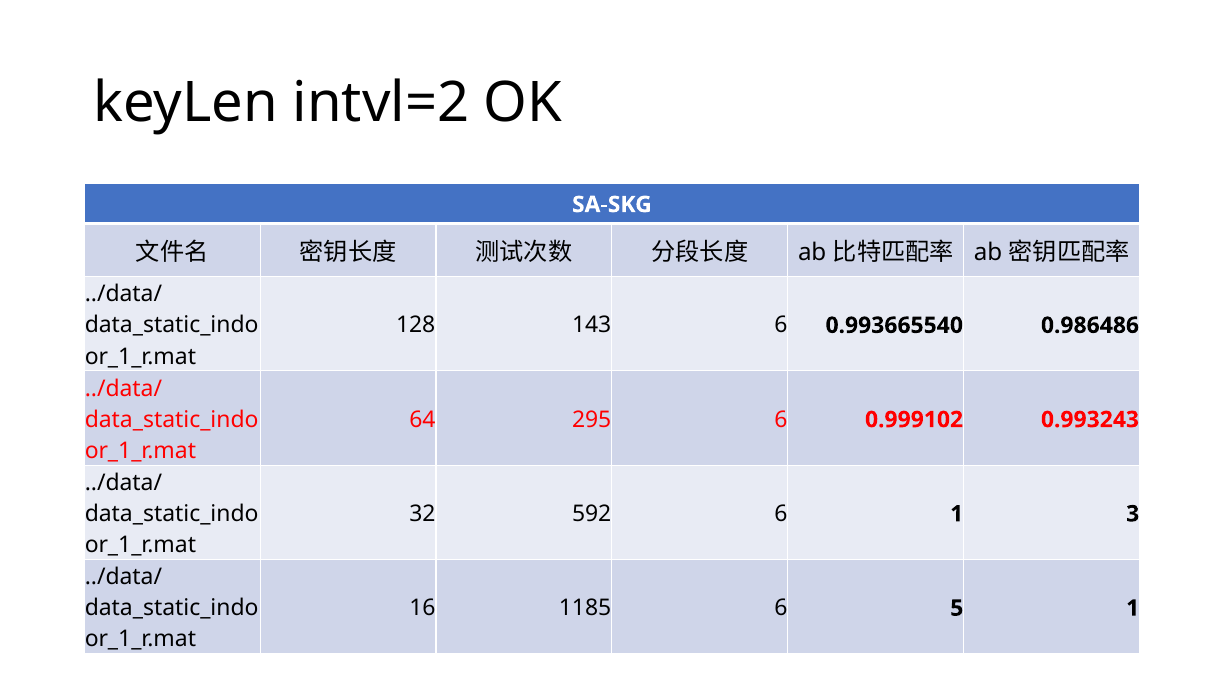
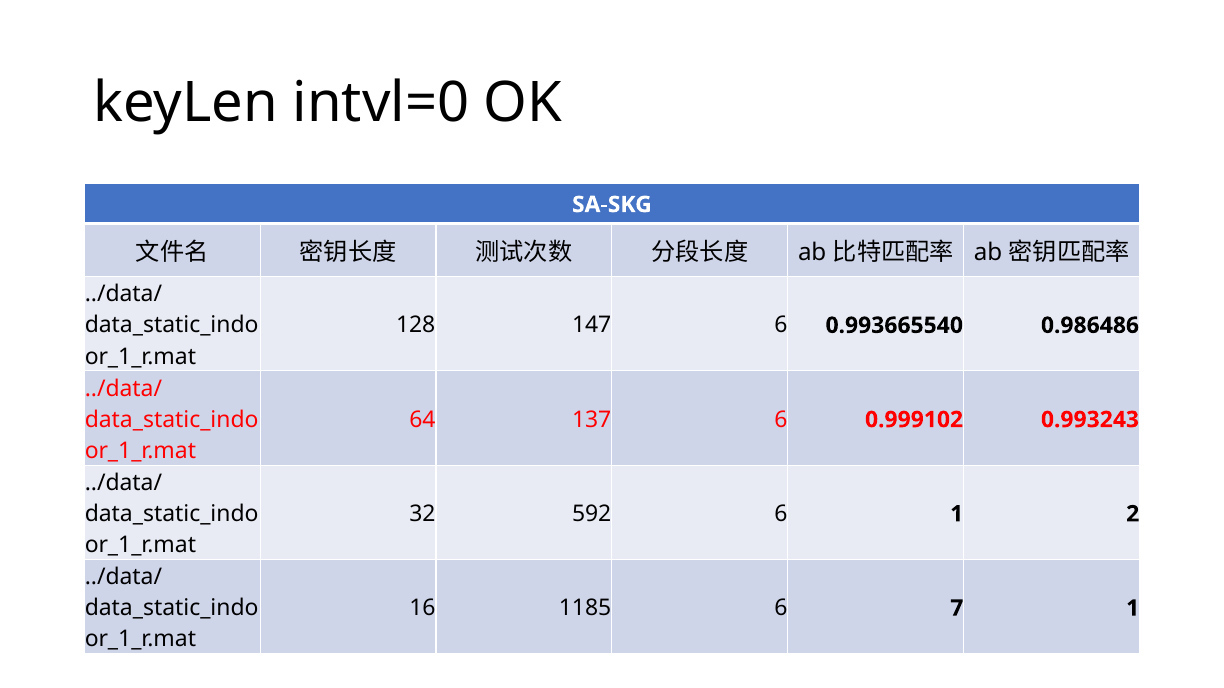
intvl=2: intvl=2 -> intvl=0 (381, 103)
143: 143 -> 147 (592, 326)
295: 295 -> 137 (592, 420)
3: 3 -> 2 (1133, 514)
5: 5 -> 7 (957, 609)
